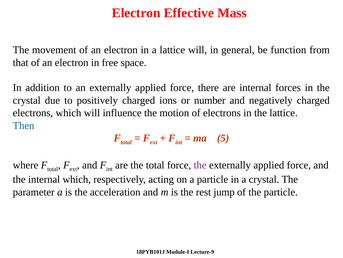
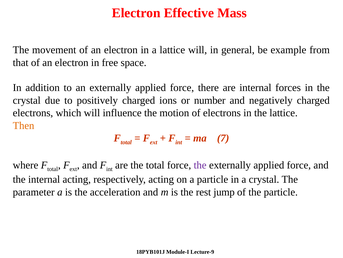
function: function -> example (288, 50)
Then colour: blue -> orange (24, 125)
5: 5 -> 7 (223, 138)
internal which: which -> acting (77, 179)
